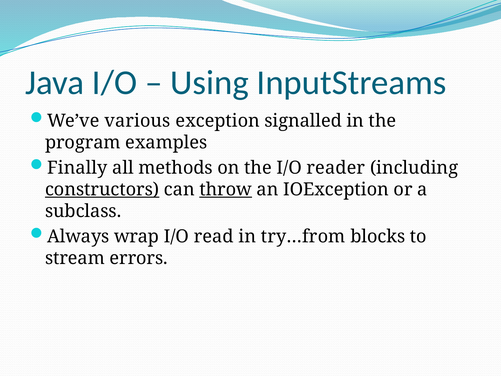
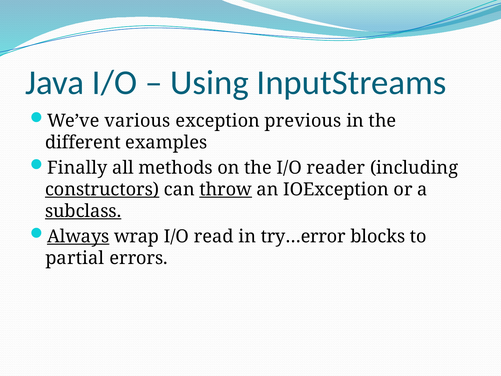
signalled: signalled -> previous (303, 121)
program: program -> different (83, 142)
subclass underline: none -> present (83, 211)
Always underline: none -> present (78, 236)
try…from: try…from -> try…error (303, 236)
stream: stream -> partial (75, 258)
